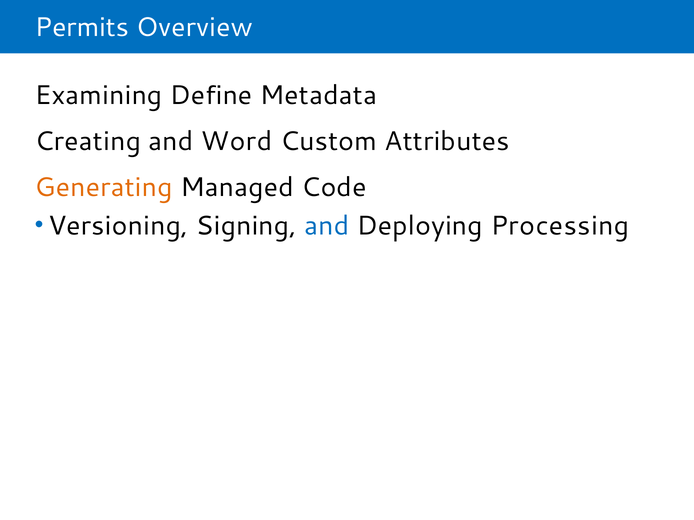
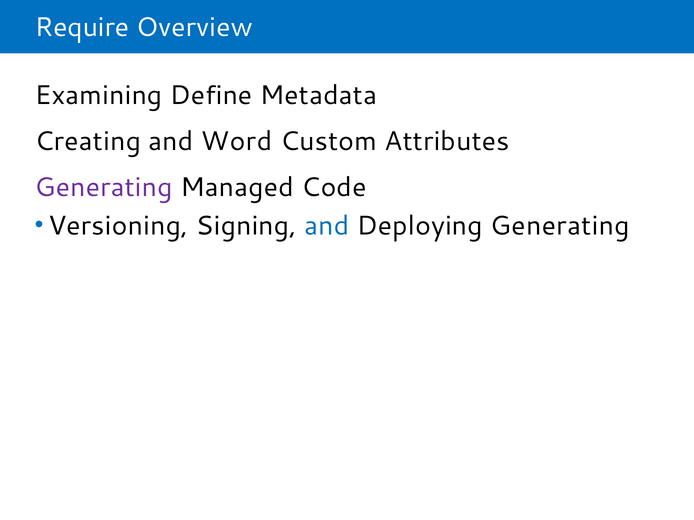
Permits: Permits -> Require (82, 27)
Generating colour: orange -> purple (104, 188)
Deploying Processing: Processing -> Generating (560, 226)
